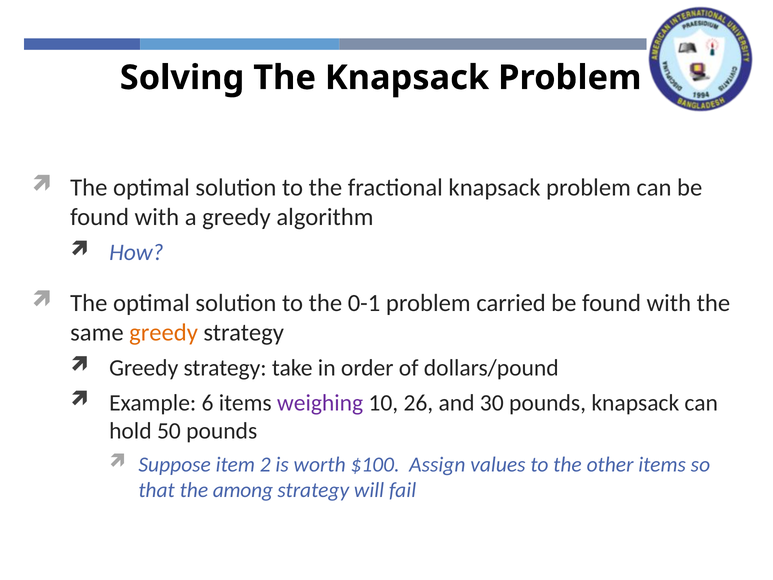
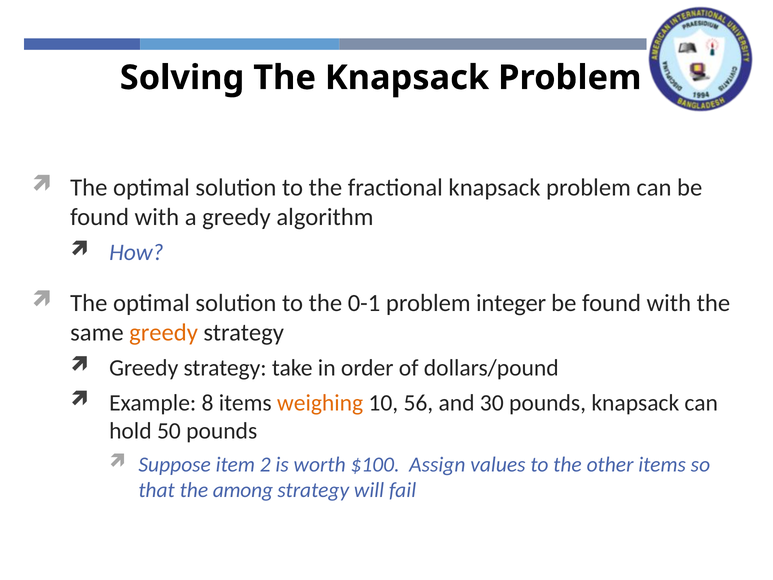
carried: carried -> integer (511, 303)
6: 6 -> 8 (208, 403)
weighing colour: purple -> orange (320, 403)
26: 26 -> 56 (418, 403)
